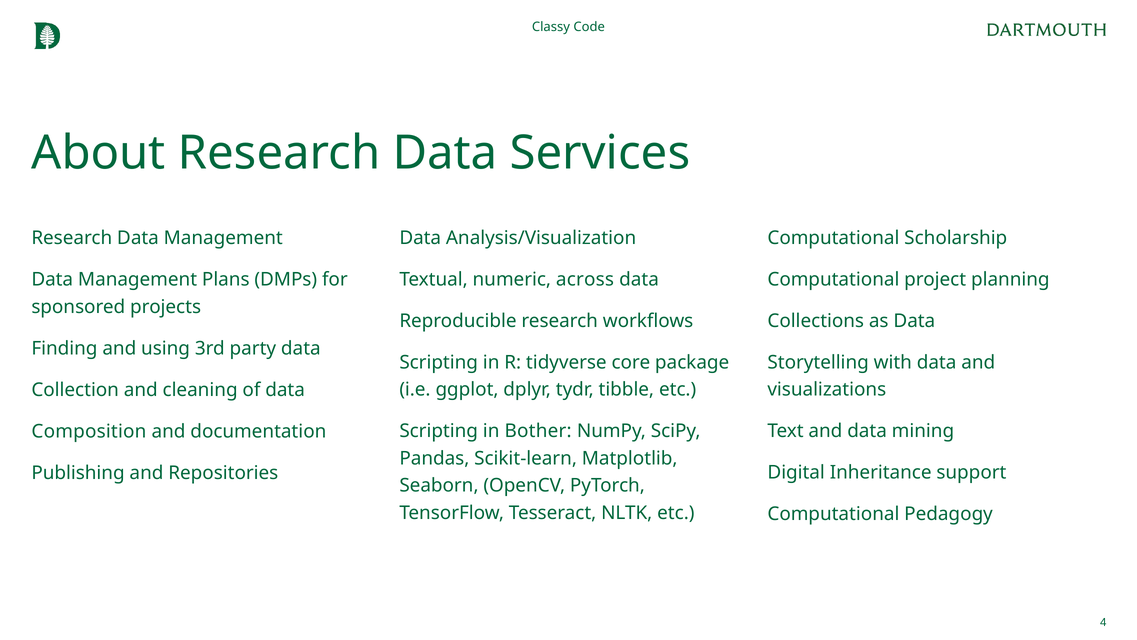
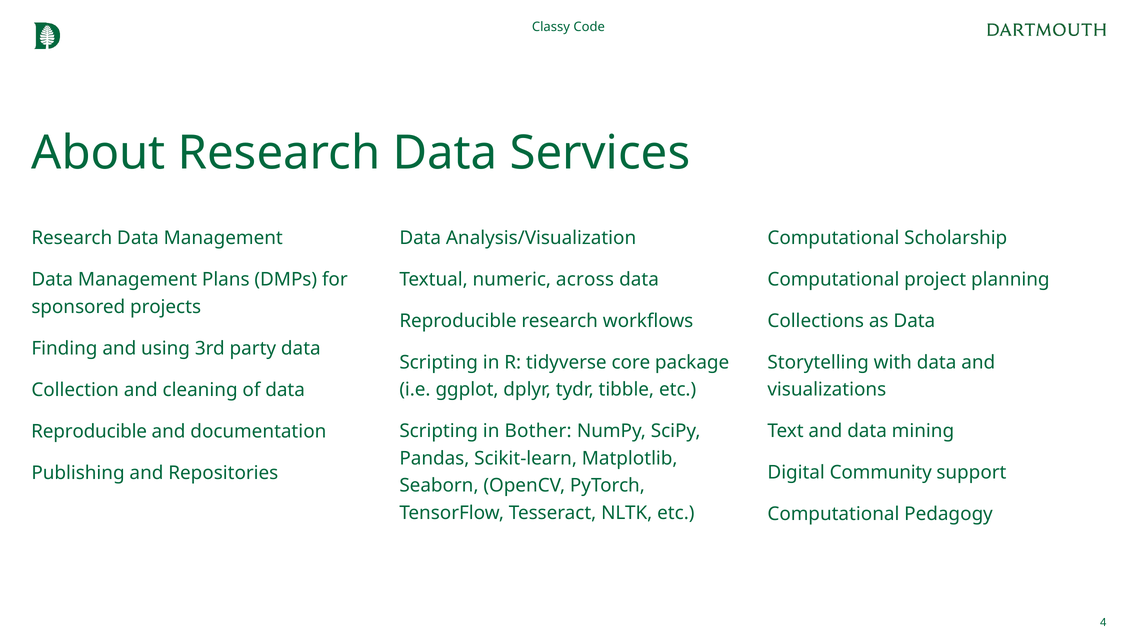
Composition: Composition -> Reproducible (89, 431)
Inheritance: Inheritance -> Community (881, 472)
